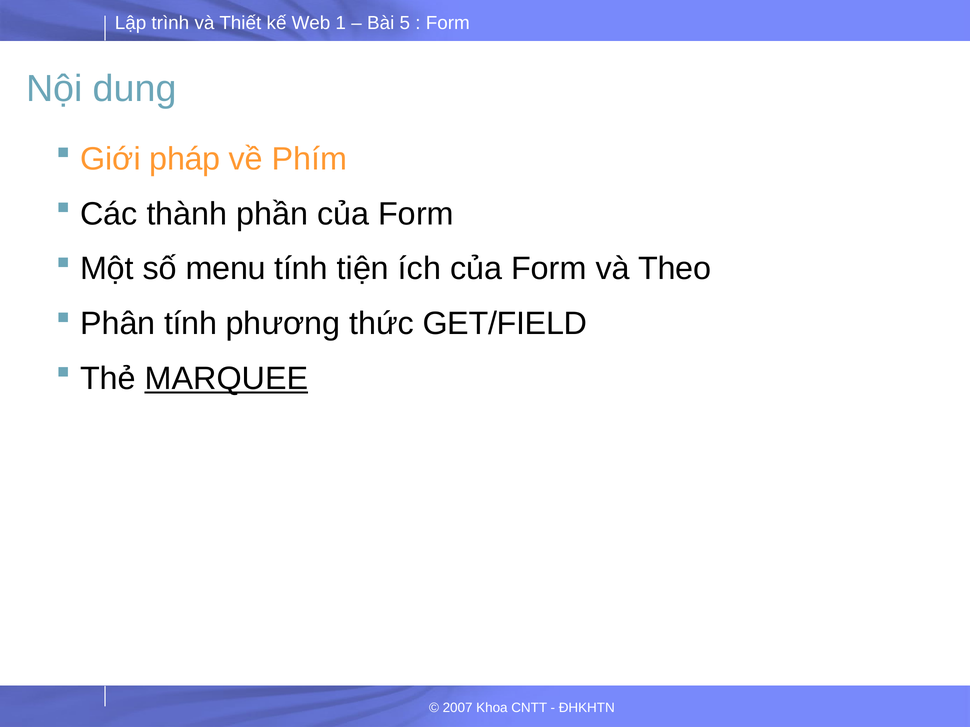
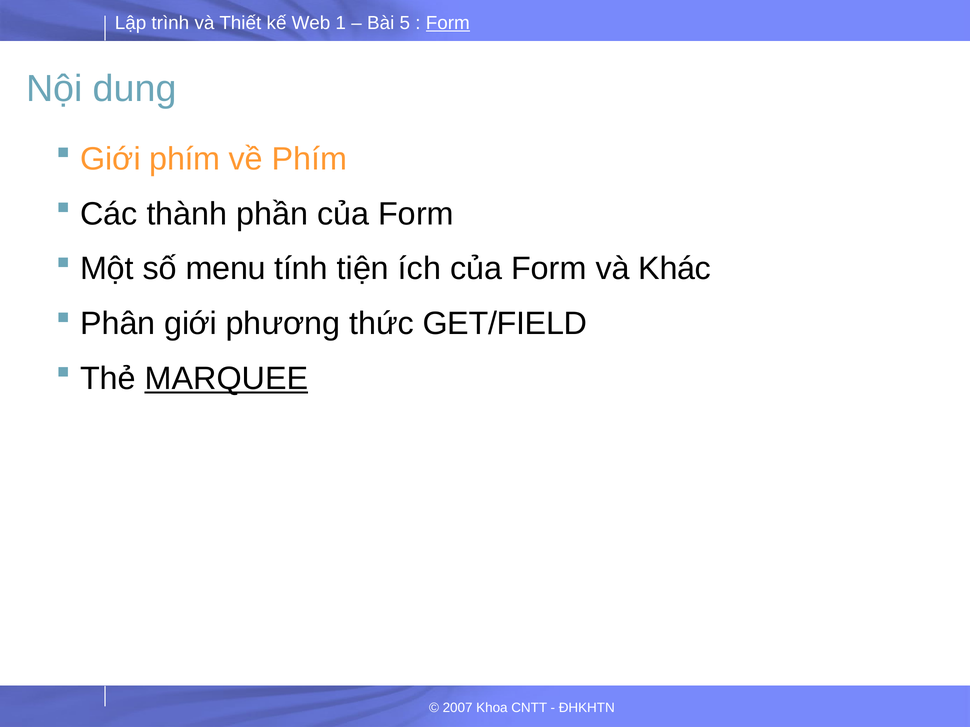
Form underline: none -> present (448, 23)
Giới pháp: pháp -> phím (185, 159)
Theo: Theo -> Khác (675, 269)
Phân tính: tính -> giới (191, 324)
